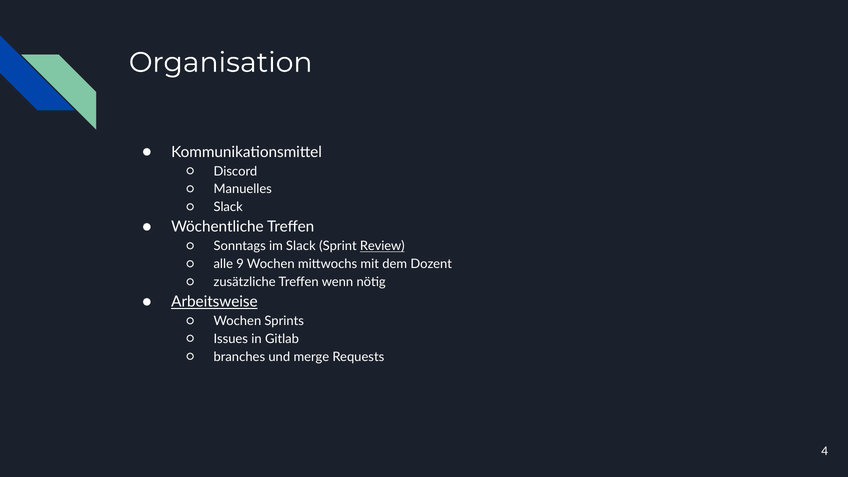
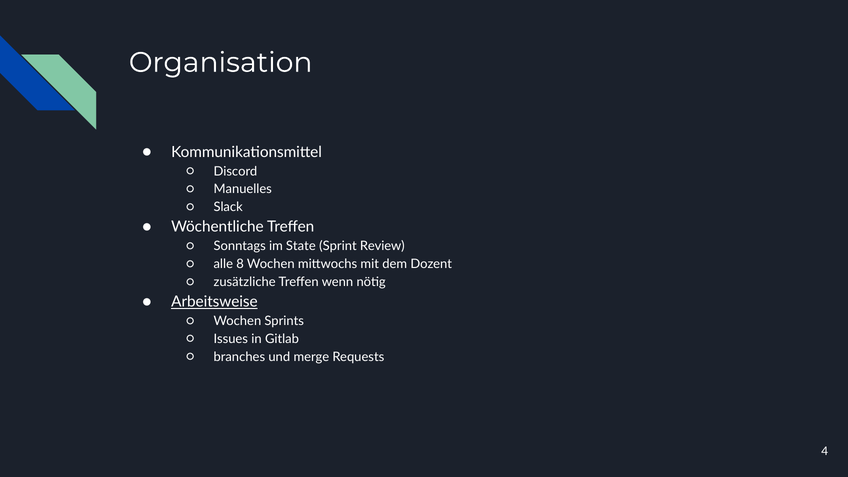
im Slack: Slack -> State (301, 246)
Review underline: present -> none (382, 246)
9: 9 -> 8 (240, 264)
